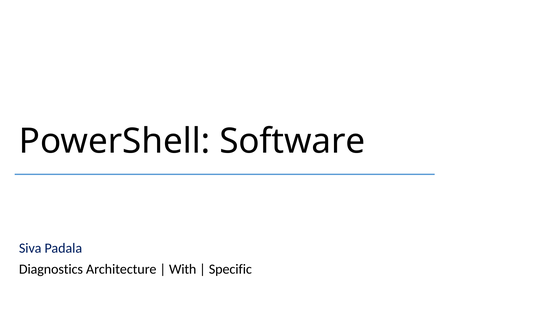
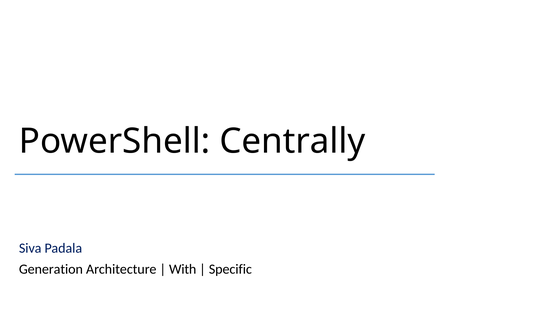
Software: Software -> Centrally (292, 141)
Diagnostics: Diagnostics -> Generation (51, 269)
